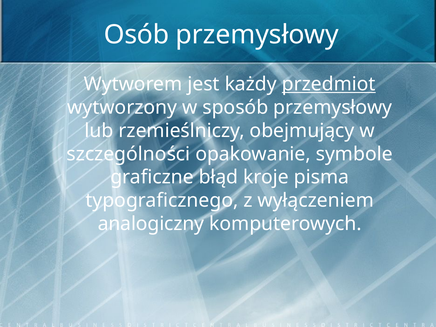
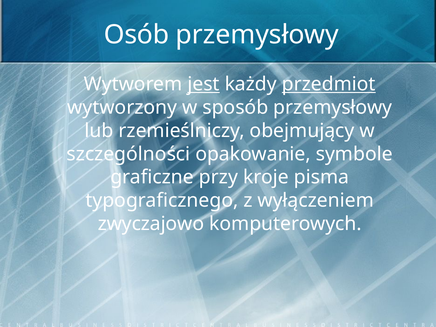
jest underline: none -> present (204, 84)
błąd: błąd -> przy (218, 177)
analogiczny: analogiczny -> zwyczajowo (151, 224)
